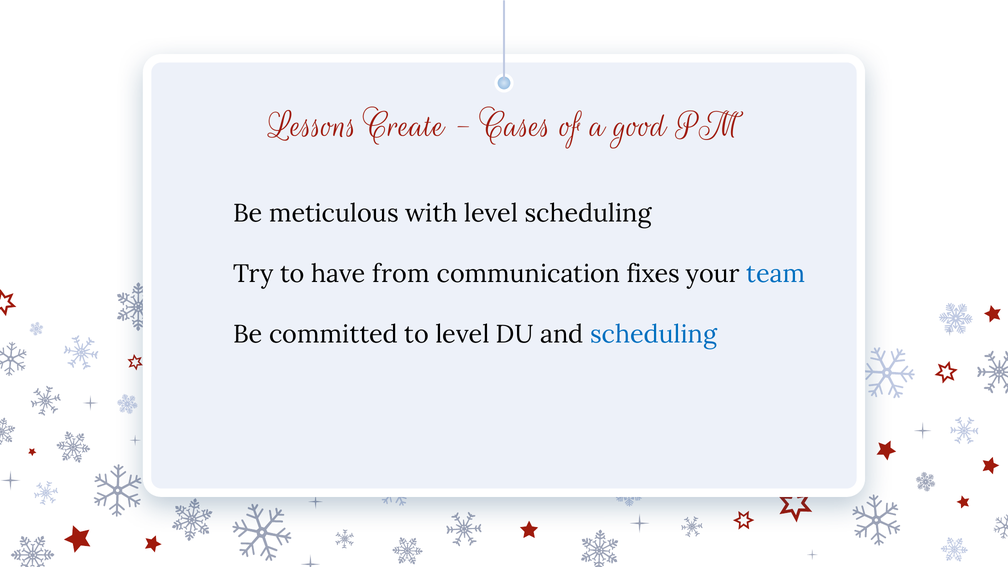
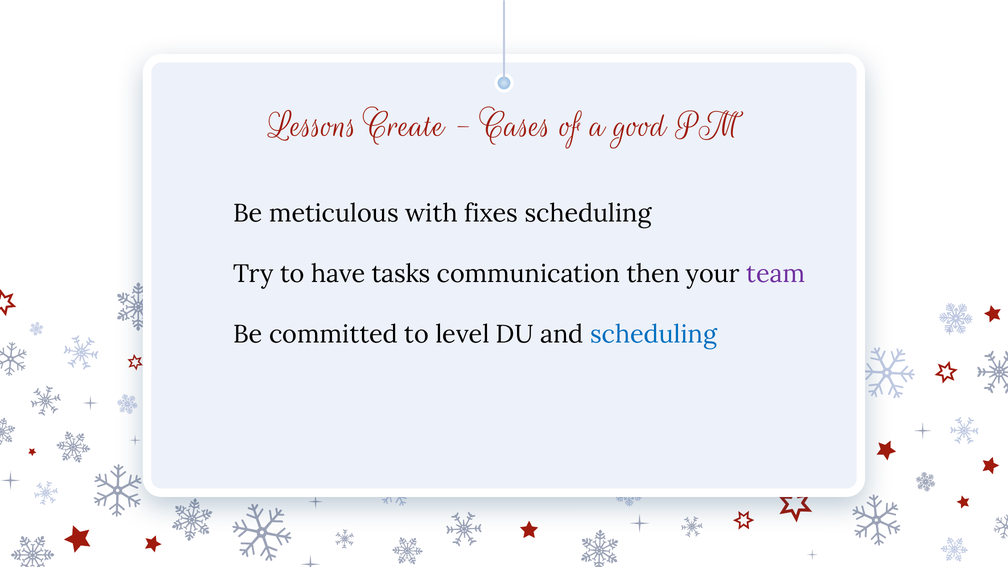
with level: level -> fixes (491, 213)
from: from -> tasks (401, 274)
fixes: fixes -> then (653, 274)
team colour: blue -> purple (776, 274)
